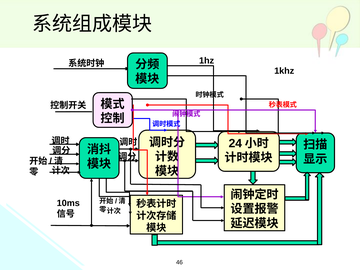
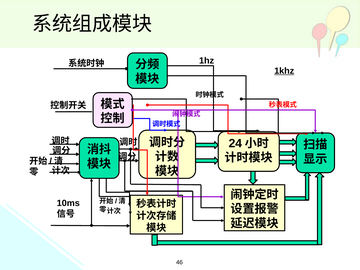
1khz underline: none -> present (284, 71)
